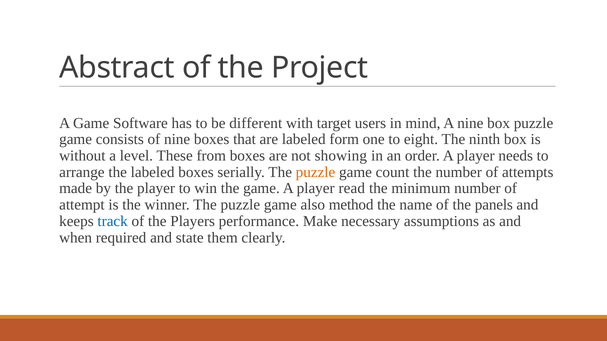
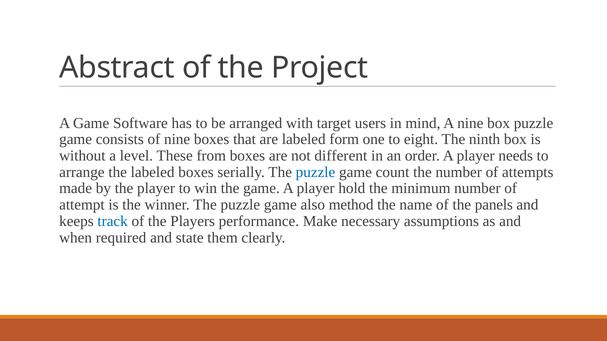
different: different -> arranged (256, 123)
showing: showing -> different (341, 156)
puzzle colour: orange -> blue (316, 172)
read: read -> hold (352, 189)
